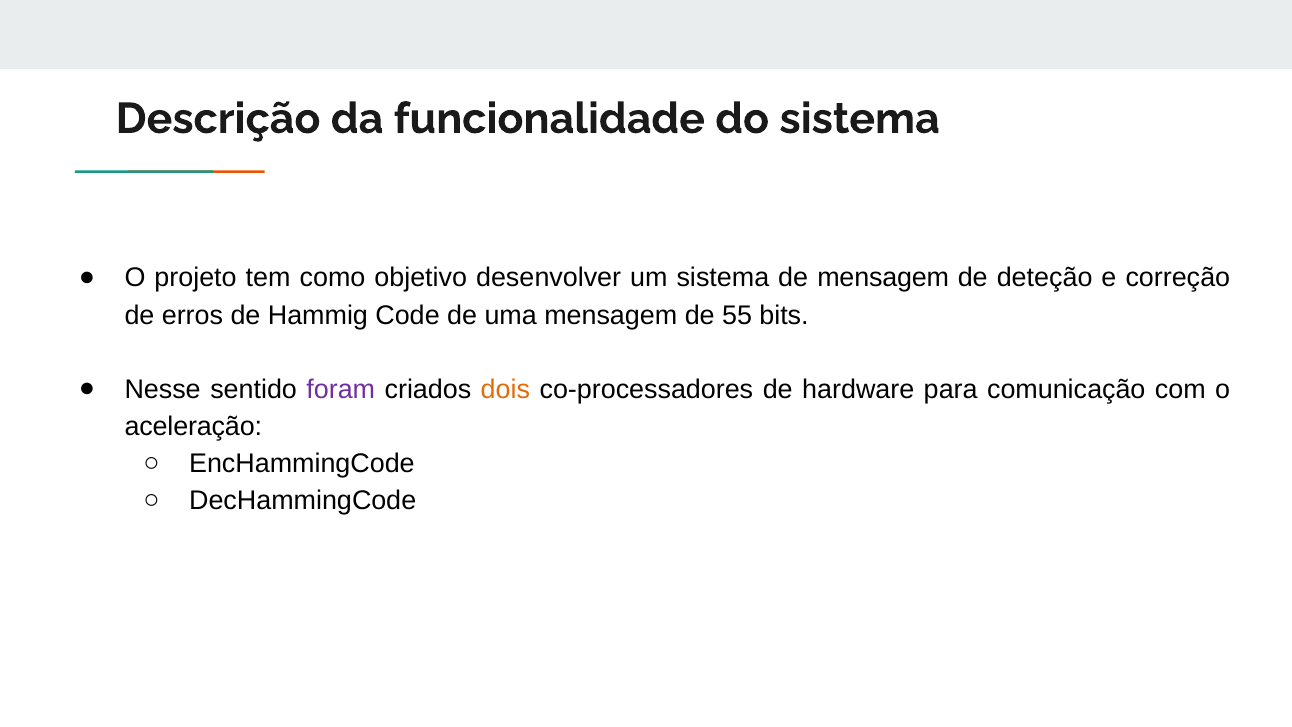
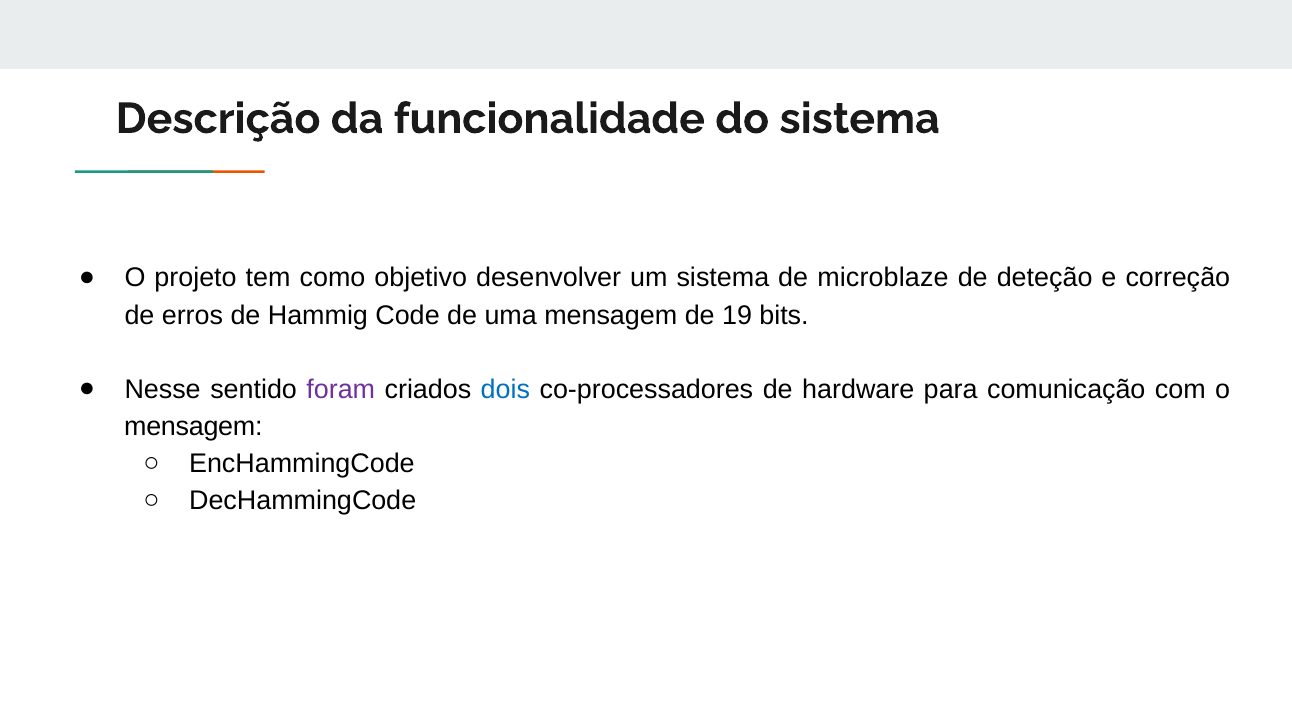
de mensagem: mensagem -> microblaze (883, 278)
55: 55 -> 19 (737, 315)
dois colour: orange -> blue (505, 389)
aceleração: aceleração -> mensagem (193, 426)
